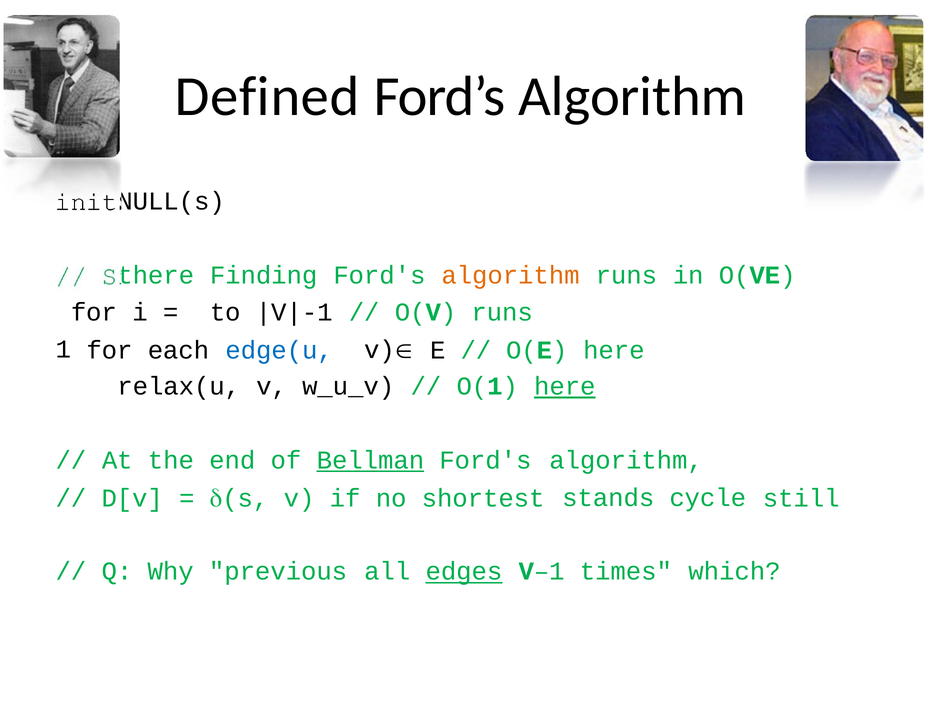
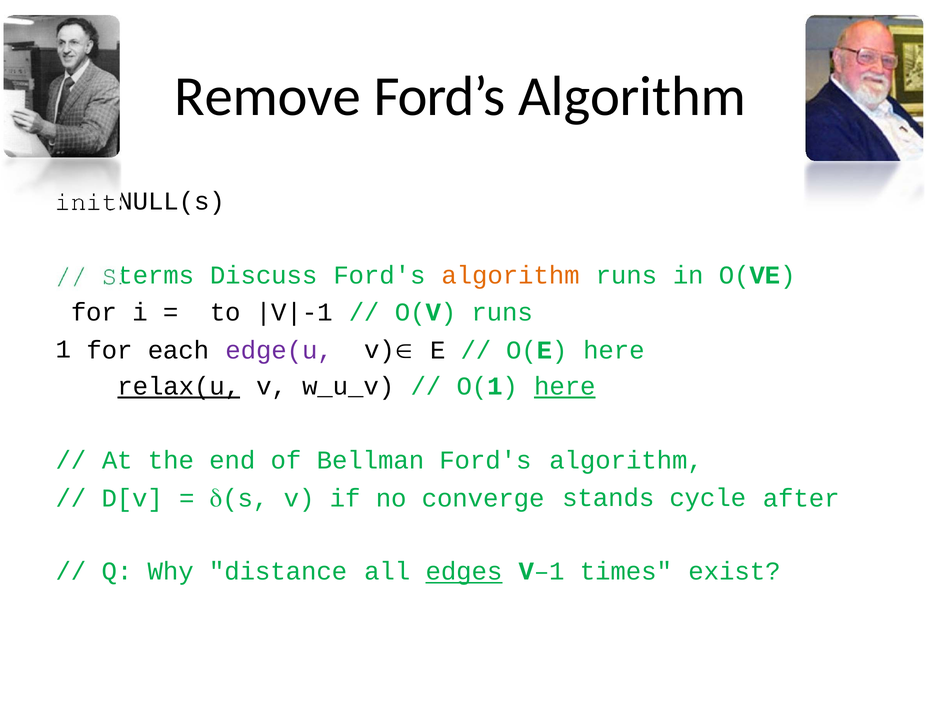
Defined: Defined -> Remove (268, 96)
there: there -> terms (156, 276)
Finding: Finding -> Discuss (264, 276)
edge(u colour: blue -> purple (279, 350)
relax(u underline: none -> present (179, 387)
Bellman underline: present -> none (370, 461)
still: still -> after (801, 499)
shortest: shortest -> converge (483, 498)
previous: previous -> distance (278, 572)
which: which -> exist (734, 572)
